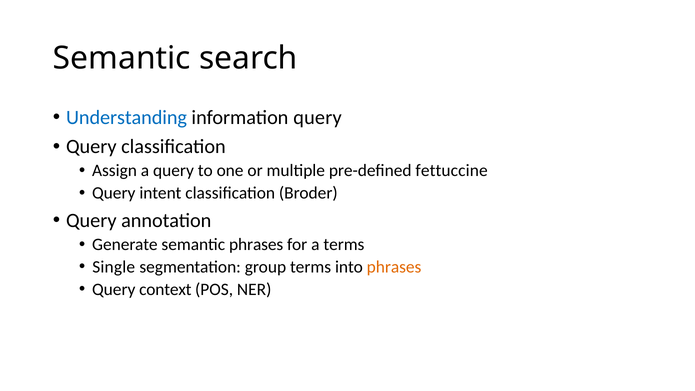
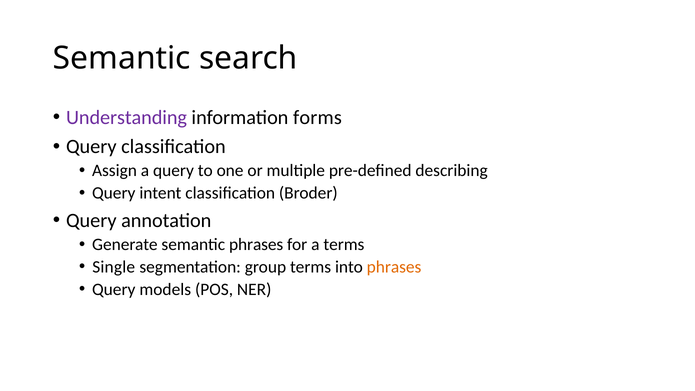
Understanding colour: blue -> purple (127, 118)
information query: query -> forms (317, 118)
fettuccine: fettuccine -> describing (452, 171)
context: context -> models (165, 289)
